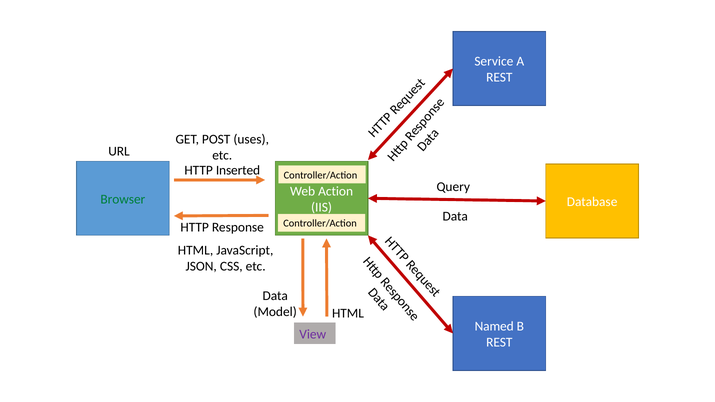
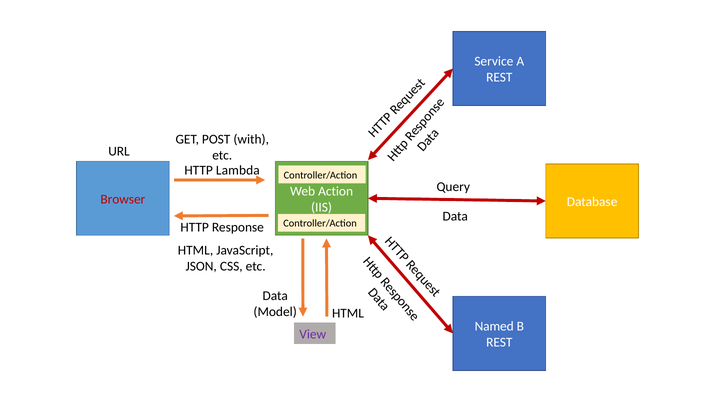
uses: uses -> with (251, 139)
Inserted: Inserted -> Lambda (238, 170)
Browser colour: green -> red (123, 199)
